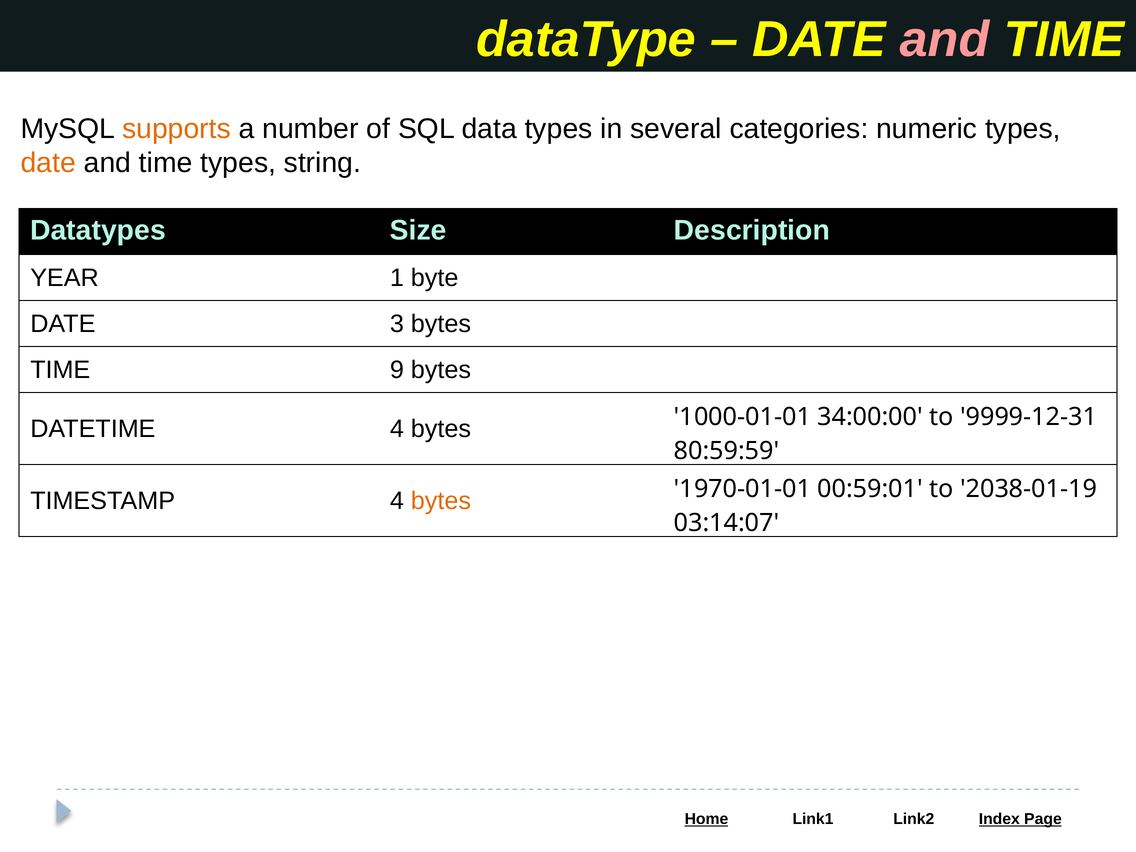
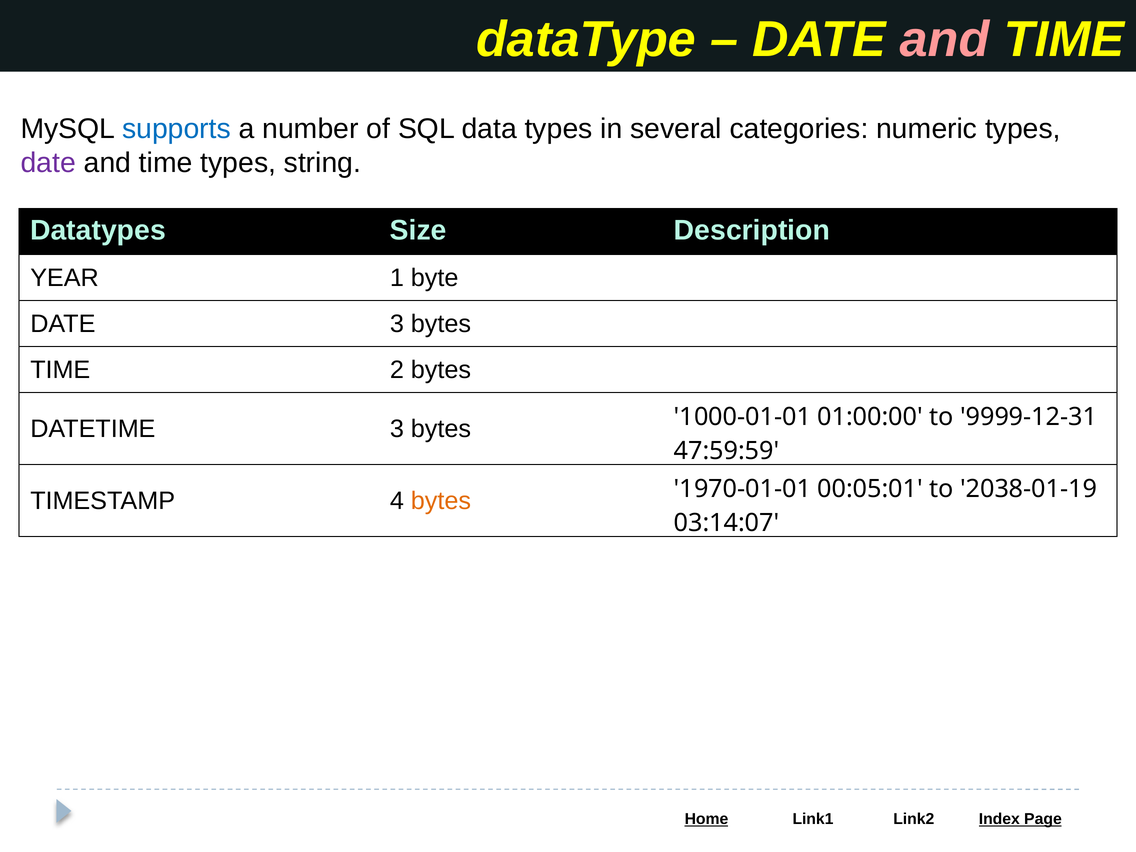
supports colour: orange -> blue (176, 129)
date colour: orange -> purple (48, 163)
9: 9 -> 2 (397, 370)
DATETIME 4: 4 -> 3 (397, 429)
34:00:00: 34:00:00 -> 01:00:00 (870, 417)
80:59:59: 80:59:59 -> 47:59:59 (727, 451)
00:59:01: 00:59:01 -> 00:05:01 (870, 489)
